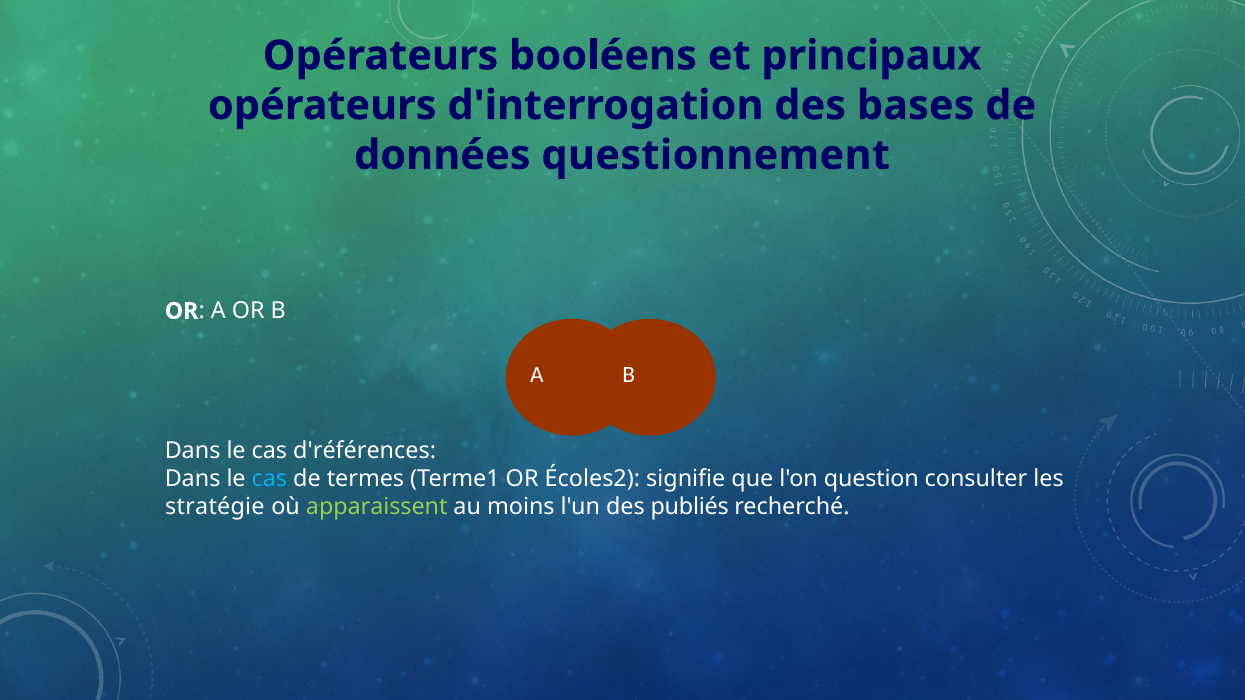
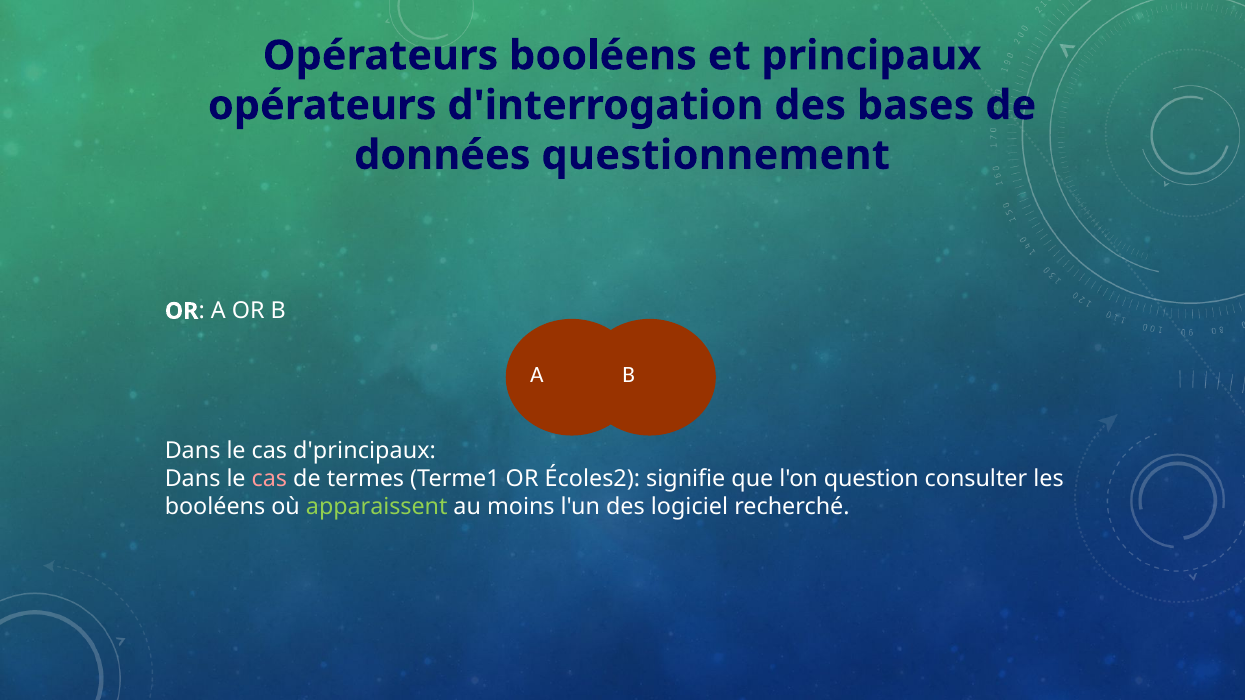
d'références: d'références -> d'principaux (365, 451)
cas colour: light blue -> pink (269, 479)
stratégie: stratégie -> booléens (215, 507)
publiés: publiés -> logiciel (689, 507)
